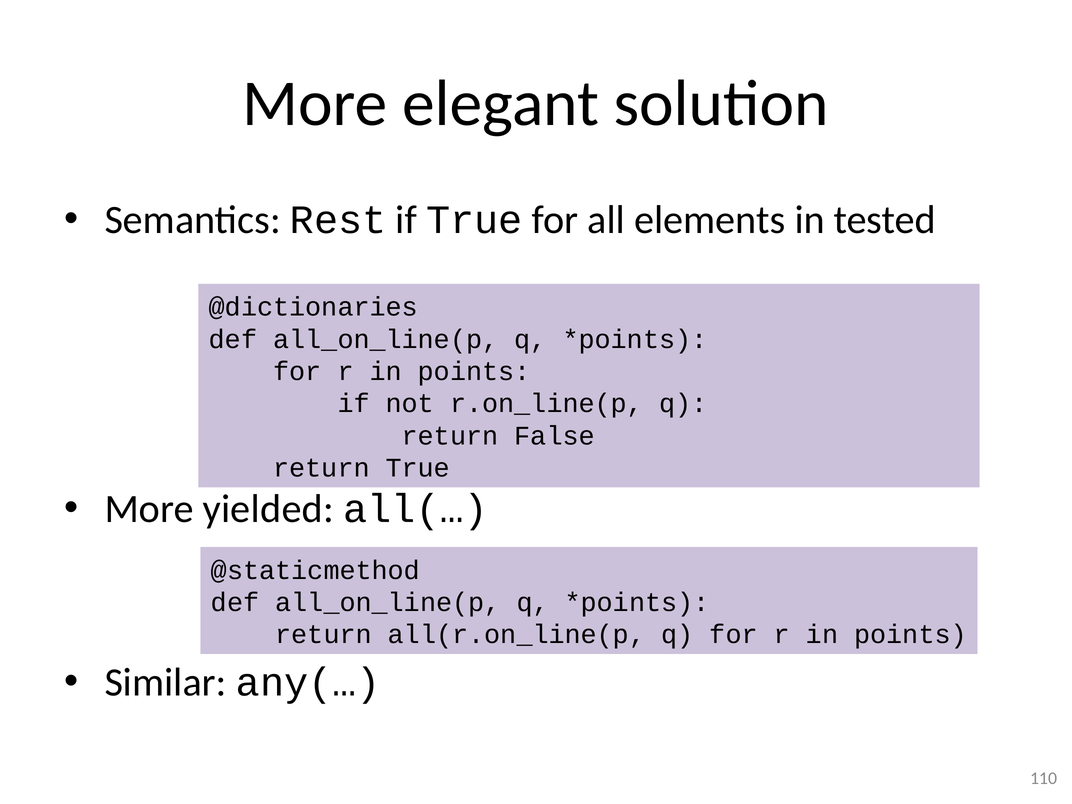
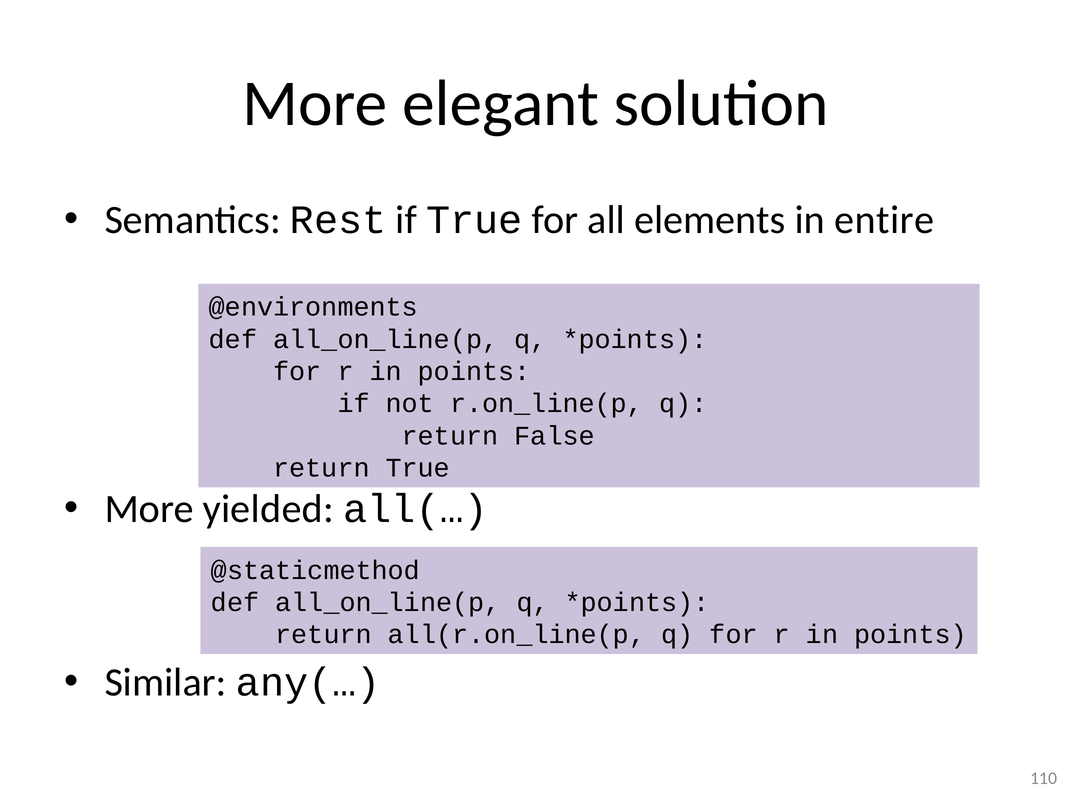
tested: tested -> entire (884, 220)
@dictionaries: @dictionaries -> @environments (313, 307)
